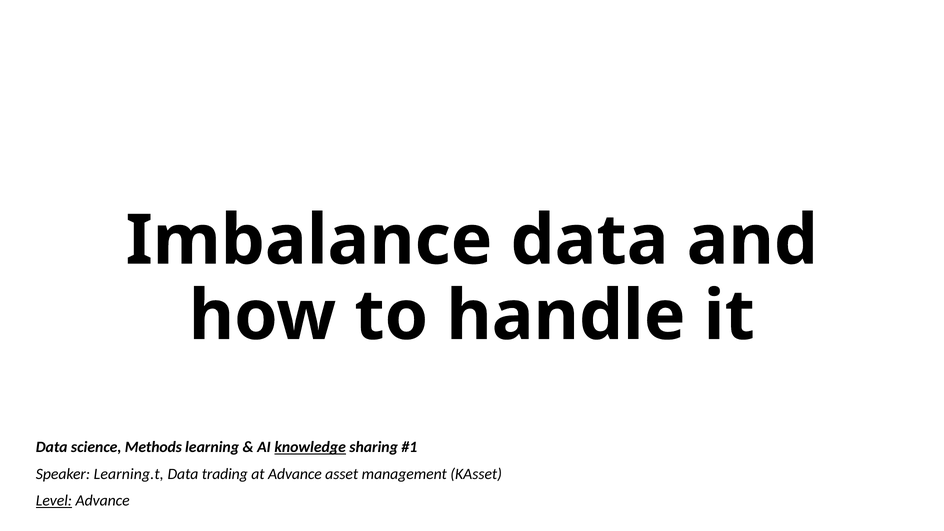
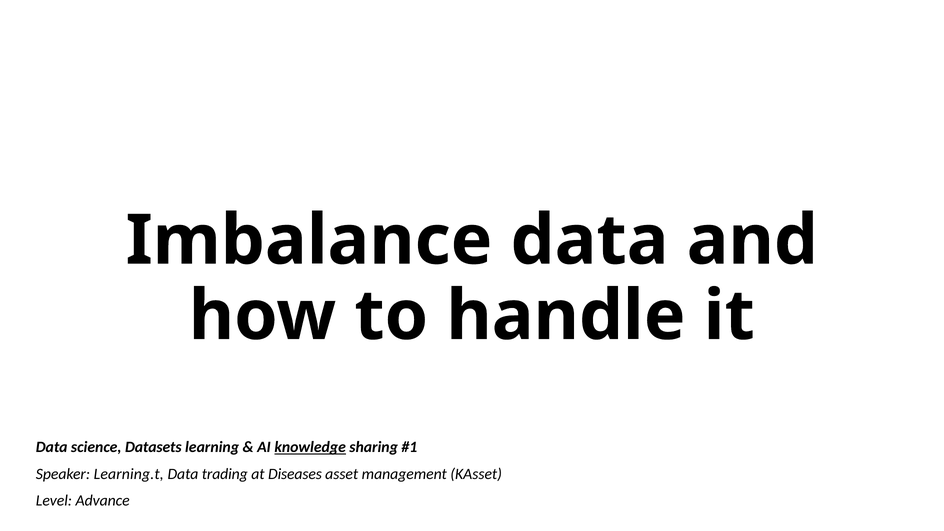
Methods: Methods -> Datasets (153, 447)
at Advance: Advance -> Diseases (295, 474)
Level underline: present -> none (54, 501)
